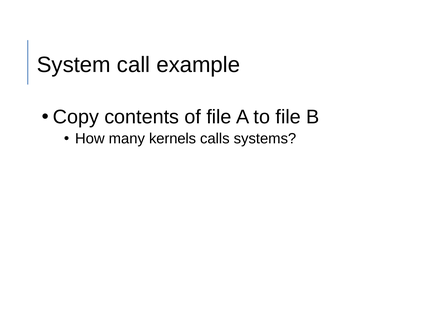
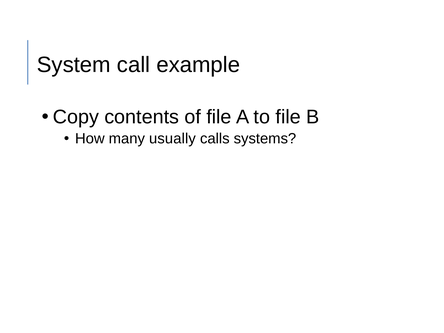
kernels: kernels -> usually (172, 139)
